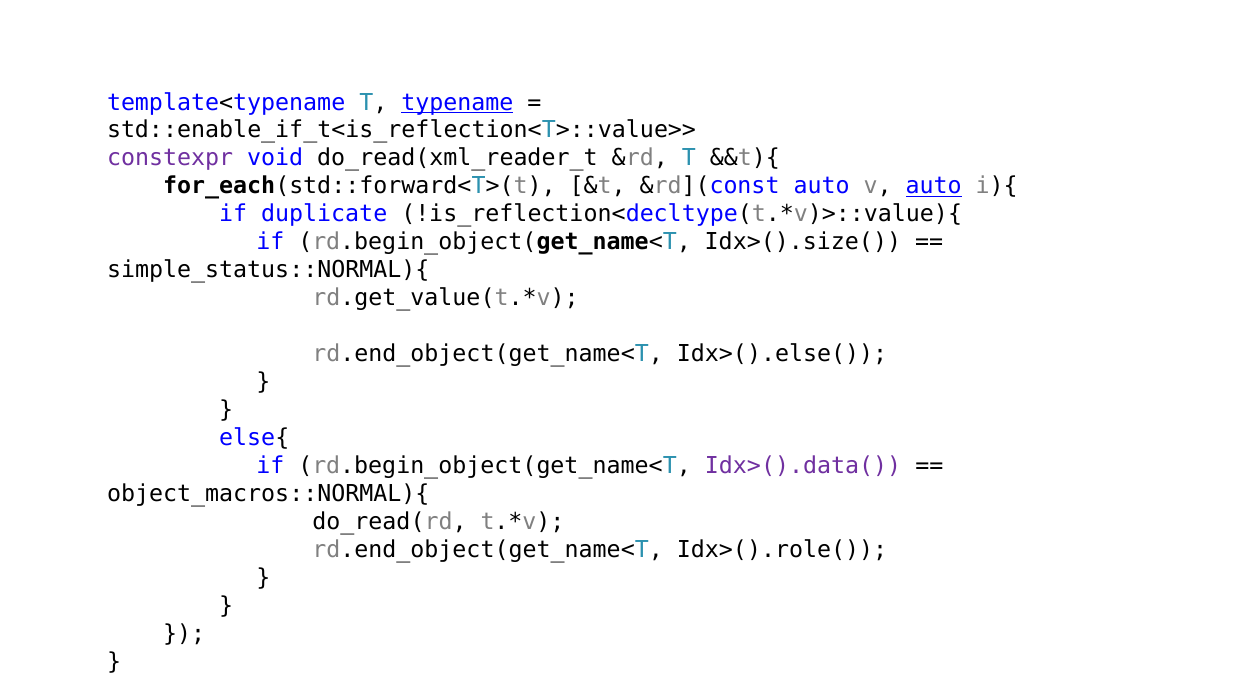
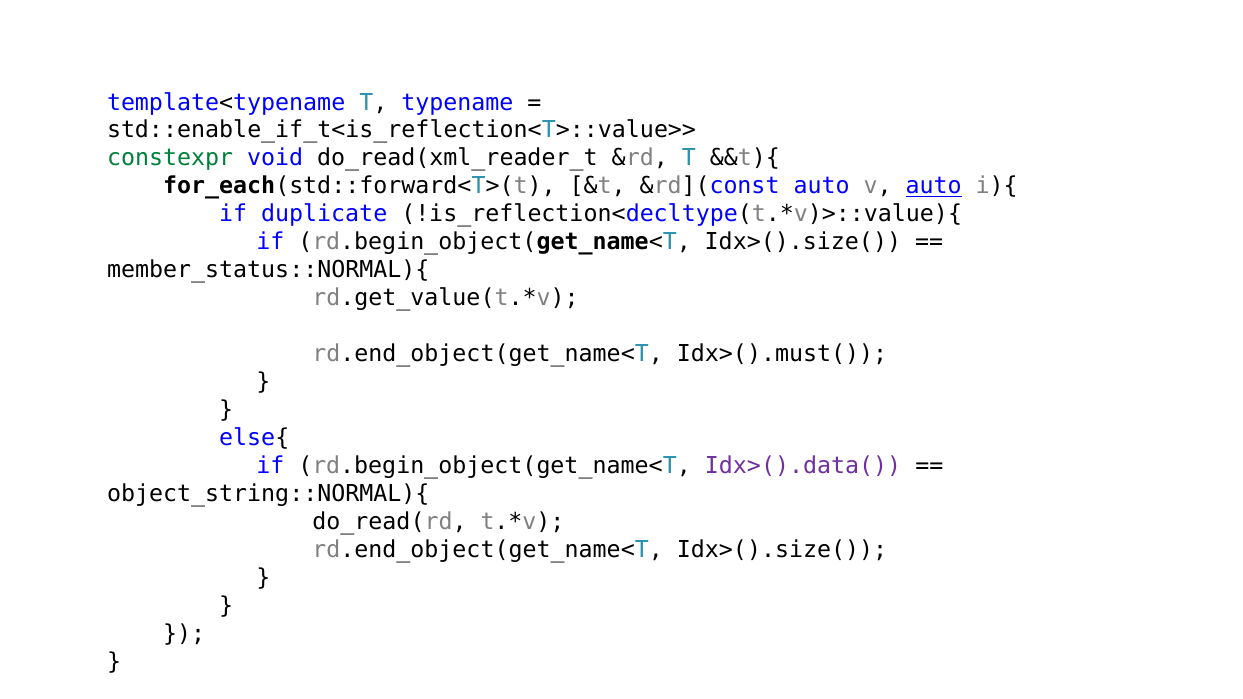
typename underline: present -> none (457, 102)
constexpr colour: purple -> green (170, 158)
simple_status::NORMAL){: simple_status::NORMAL){ -> member_status::NORMAL){ (268, 270)
Idx>().else(: Idx>().else( -> Idx>().must( (782, 354)
object_macros::NORMAL){: object_macros::NORMAL){ -> object_string::NORMAL){ (268, 494)
rd.end_object(get_name<T Idx>().role(: Idx>().role( -> Idx>().size( (782, 550)
